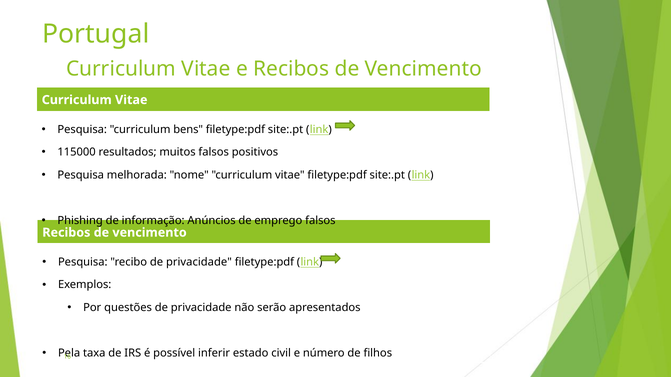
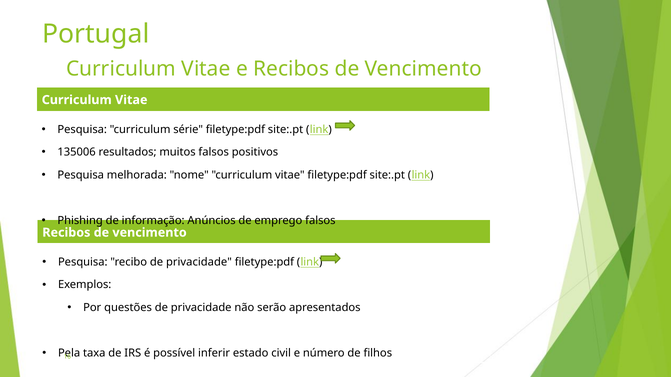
bens: bens -> série (188, 130)
115000: 115000 -> 135006 (77, 152)
